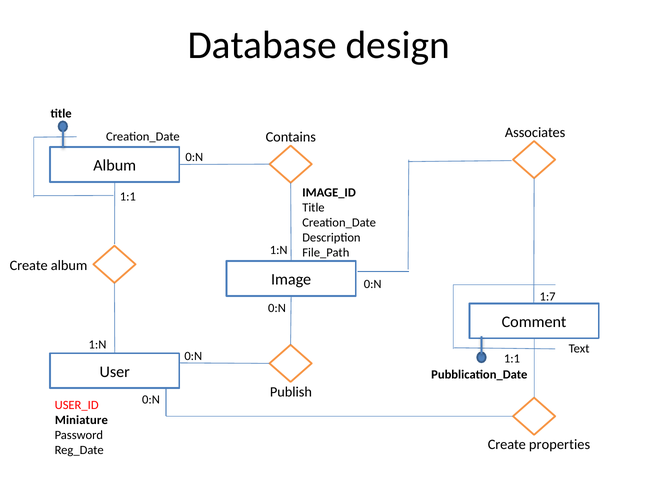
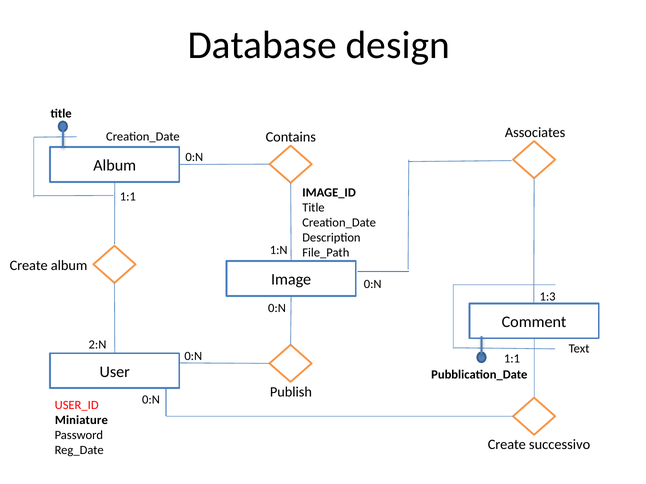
1:7: 1:7 -> 1:3 (548, 297)
1:N: 1:N -> 2:N (98, 345)
properties: properties -> successivo (560, 445)
